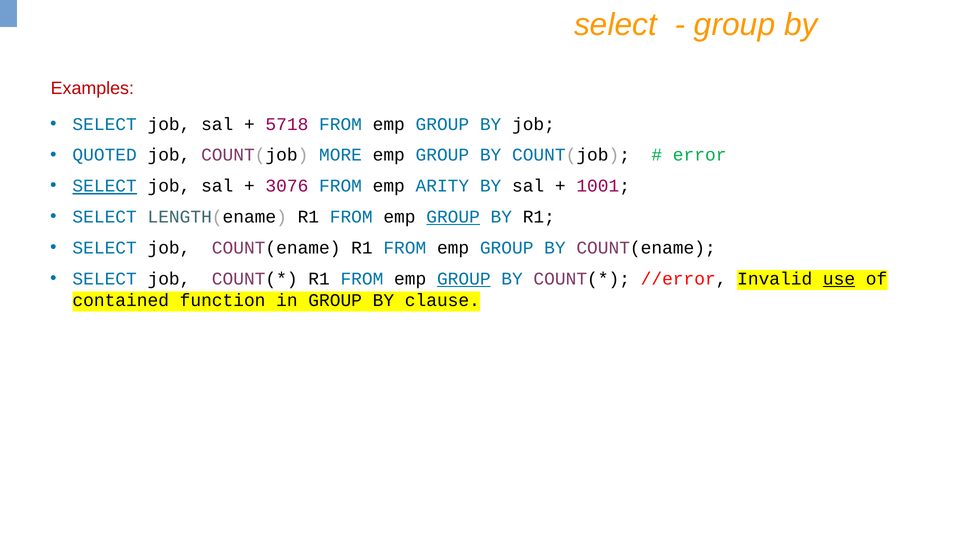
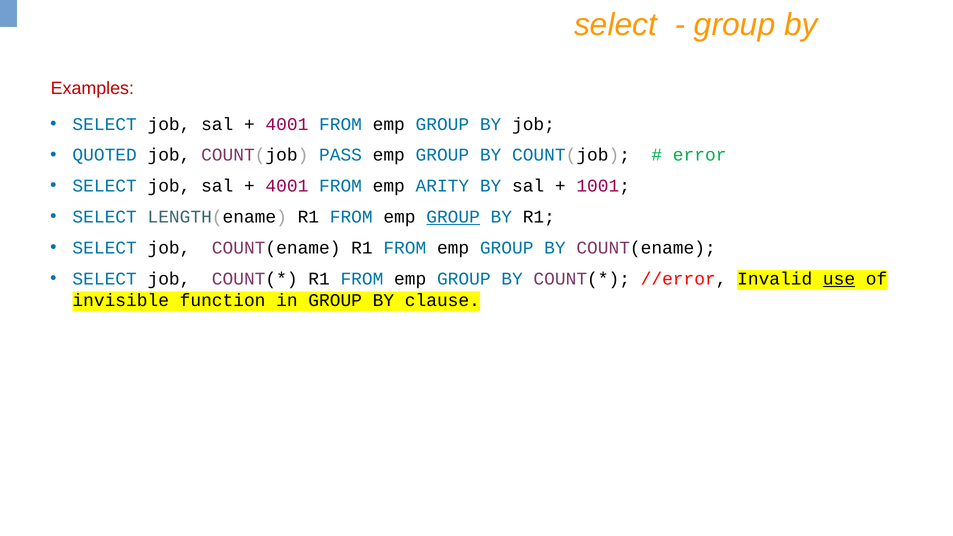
5718: 5718 -> 4001 (287, 124)
MORE: MORE -> PASS (341, 155)
SELECT underline: present -> none (105, 186)
3076: 3076 -> 4001 (287, 186)
GROUP underline: present -> none (464, 279)
contained: contained -> invisible (121, 300)
